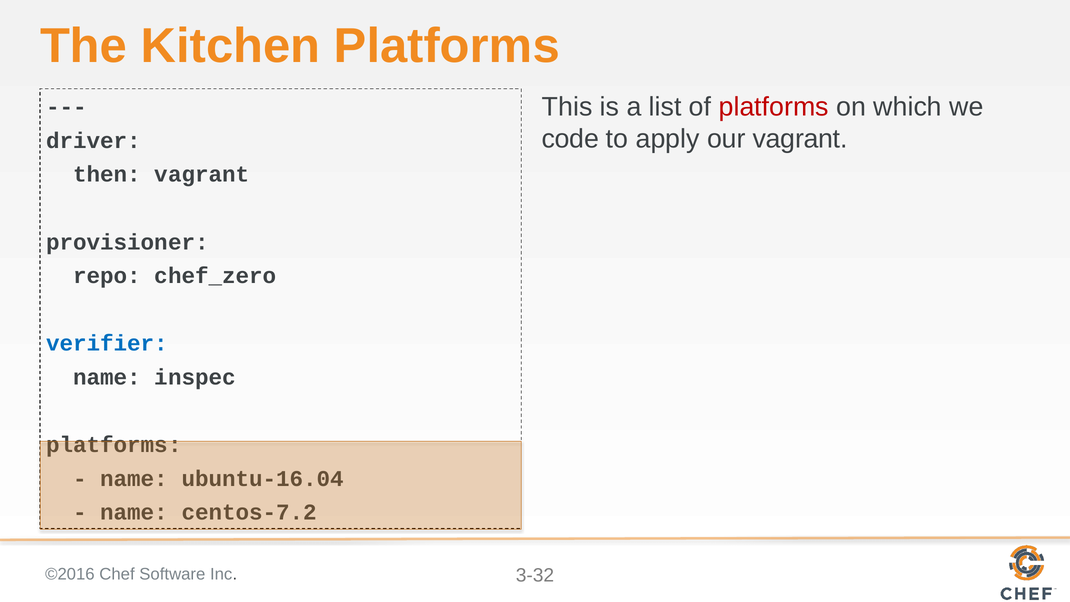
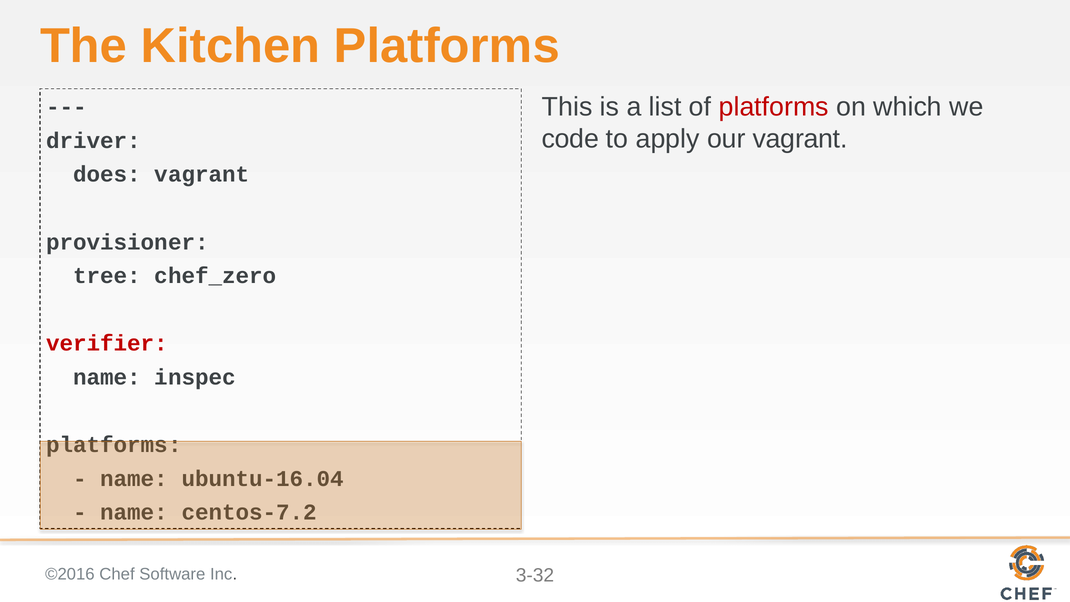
then: then -> does (107, 174)
repo: repo -> tree (107, 276)
verifier colour: blue -> red (107, 343)
